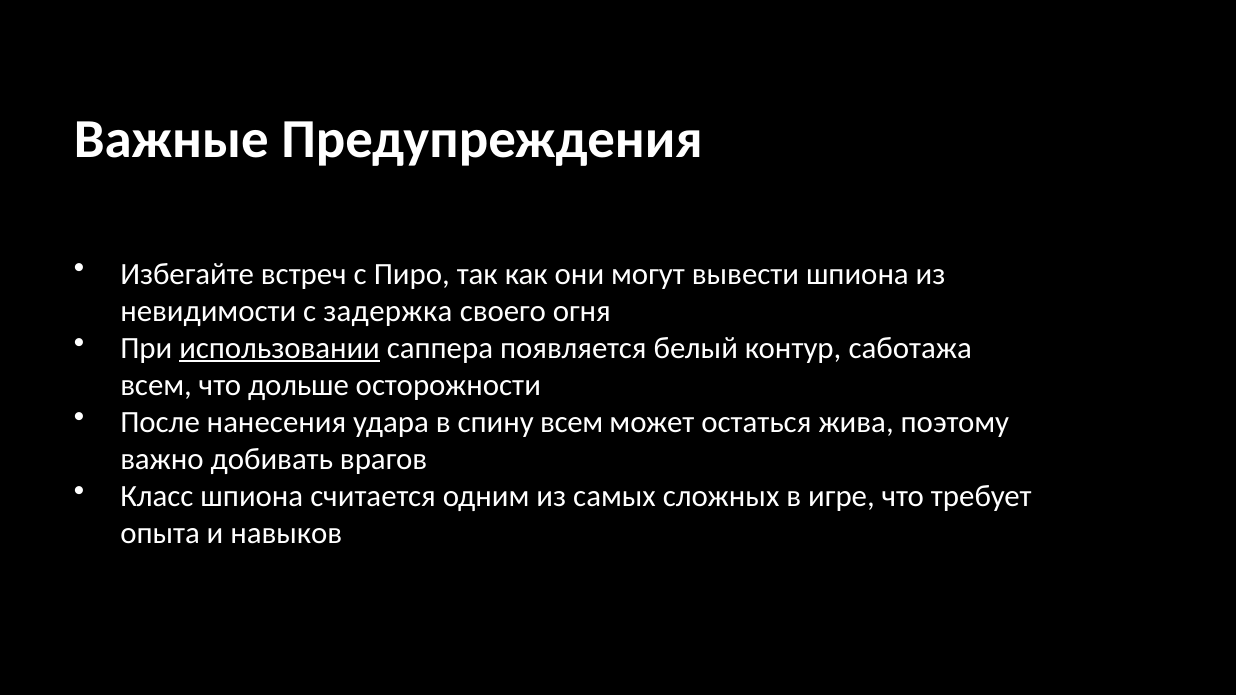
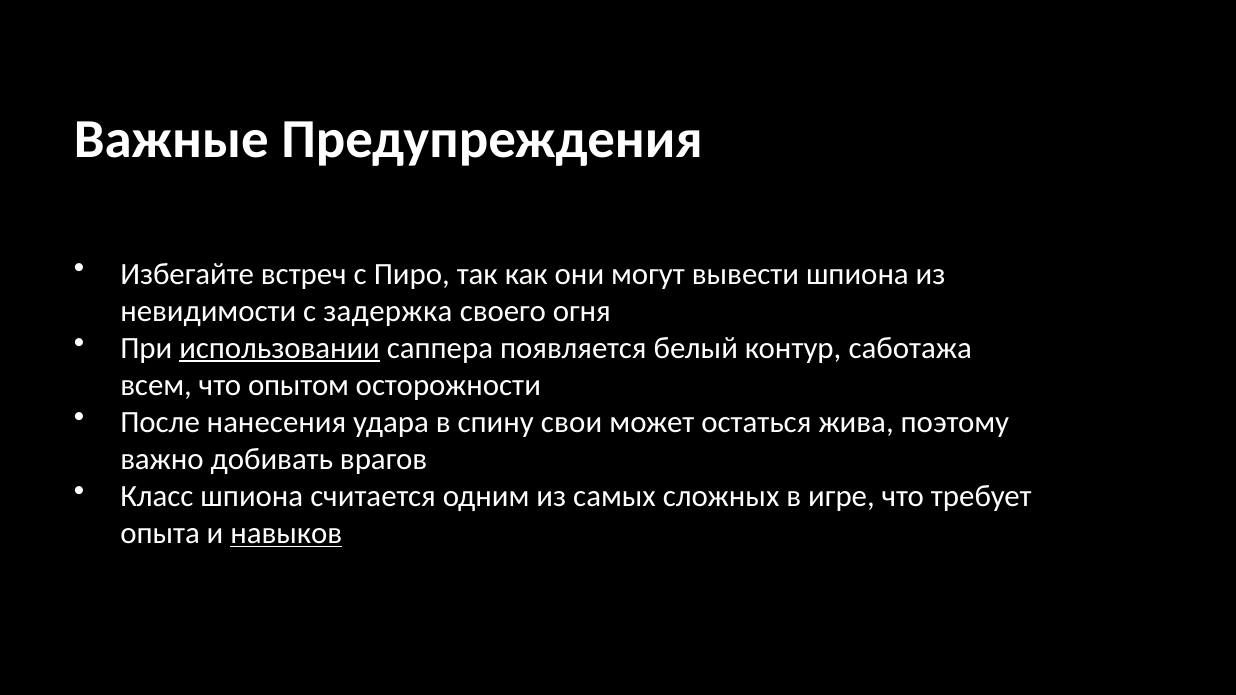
дольше: дольше -> опытом (299, 385)
спину всем: всем -> свои (572, 422)
навыков underline: none -> present (286, 533)
